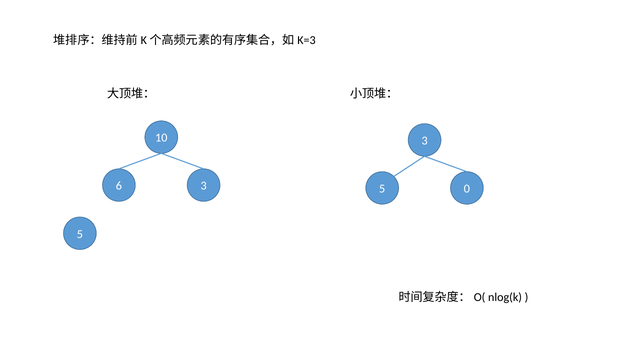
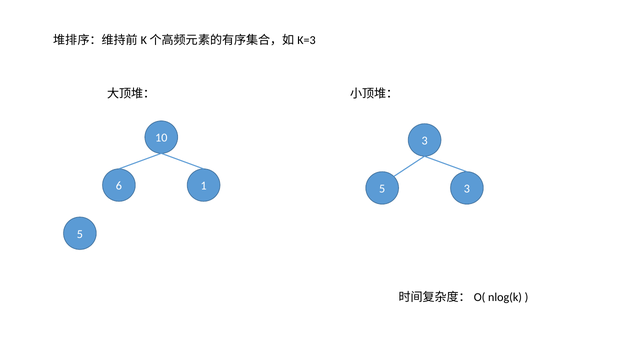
6 3: 3 -> 1 (204, 186)
5 0: 0 -> 3 (467, 189)
